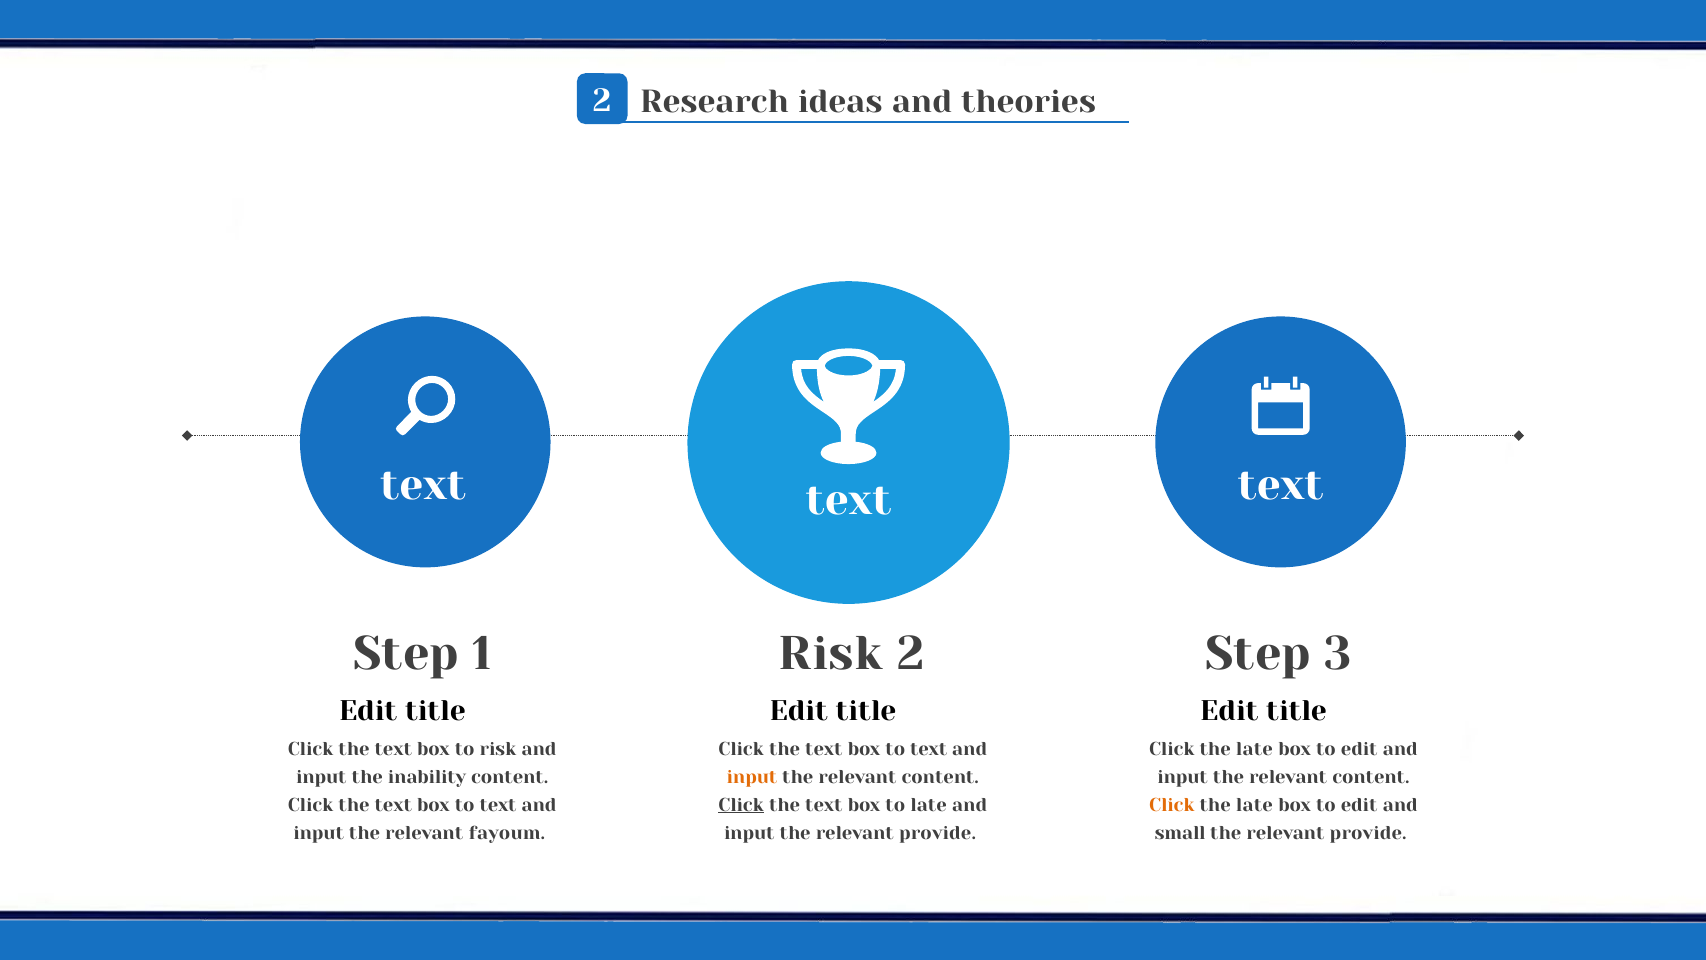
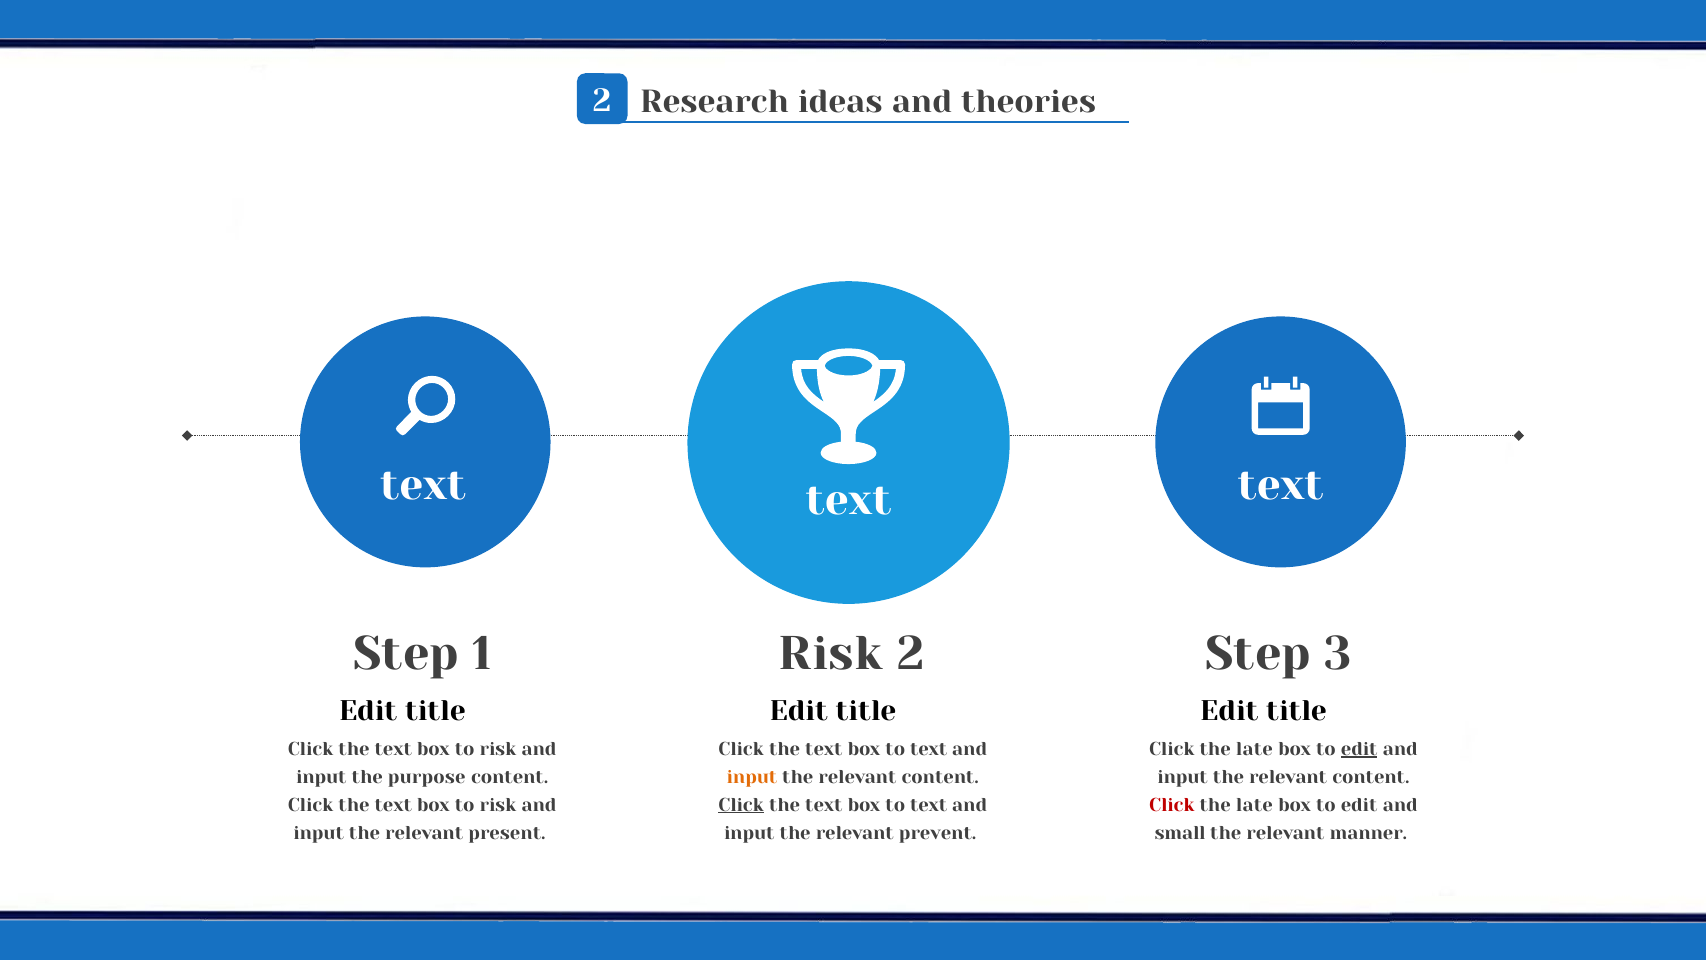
edit underline: none -> present (1359, 749)
inability: inability -> purpose (427, 777)
text: text -> risk (498, 805)
late: late -> text (929, 805)
Click colour: orange -> red (1172, 805)
fayoum: fayoum -> present (507, 833)
input the relevant provide: provide -> prevent (938, 833)
provide: provide -> manner (1368, 833)
